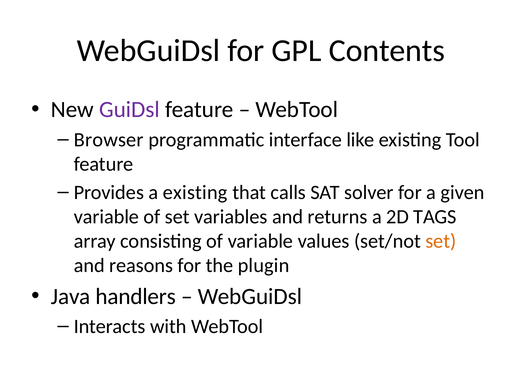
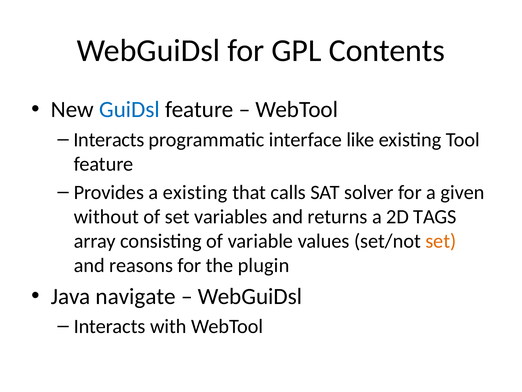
GuiDsl colour: purple -> blue (130, 110)
Browser: Browser -> Interacts (109, 139)
variable: variable -> without (106, 216)
handlers: handlers -> navigate (136, 296)
